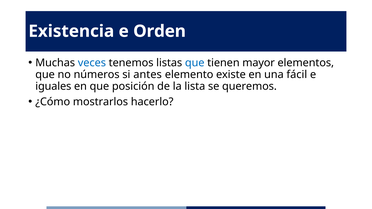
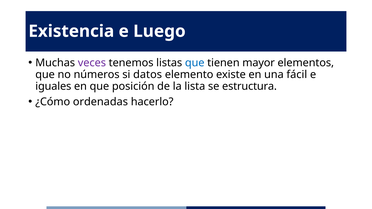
Orden: Orden -> Luego (159, 31)
veces colour: blue -> purple (92, 63)
antes: antes -> datos (148, 75)
queremos: queremos -> estructura (250, 86)
mostrarlos: mostrarlos -> ordenadas (100, 102)
